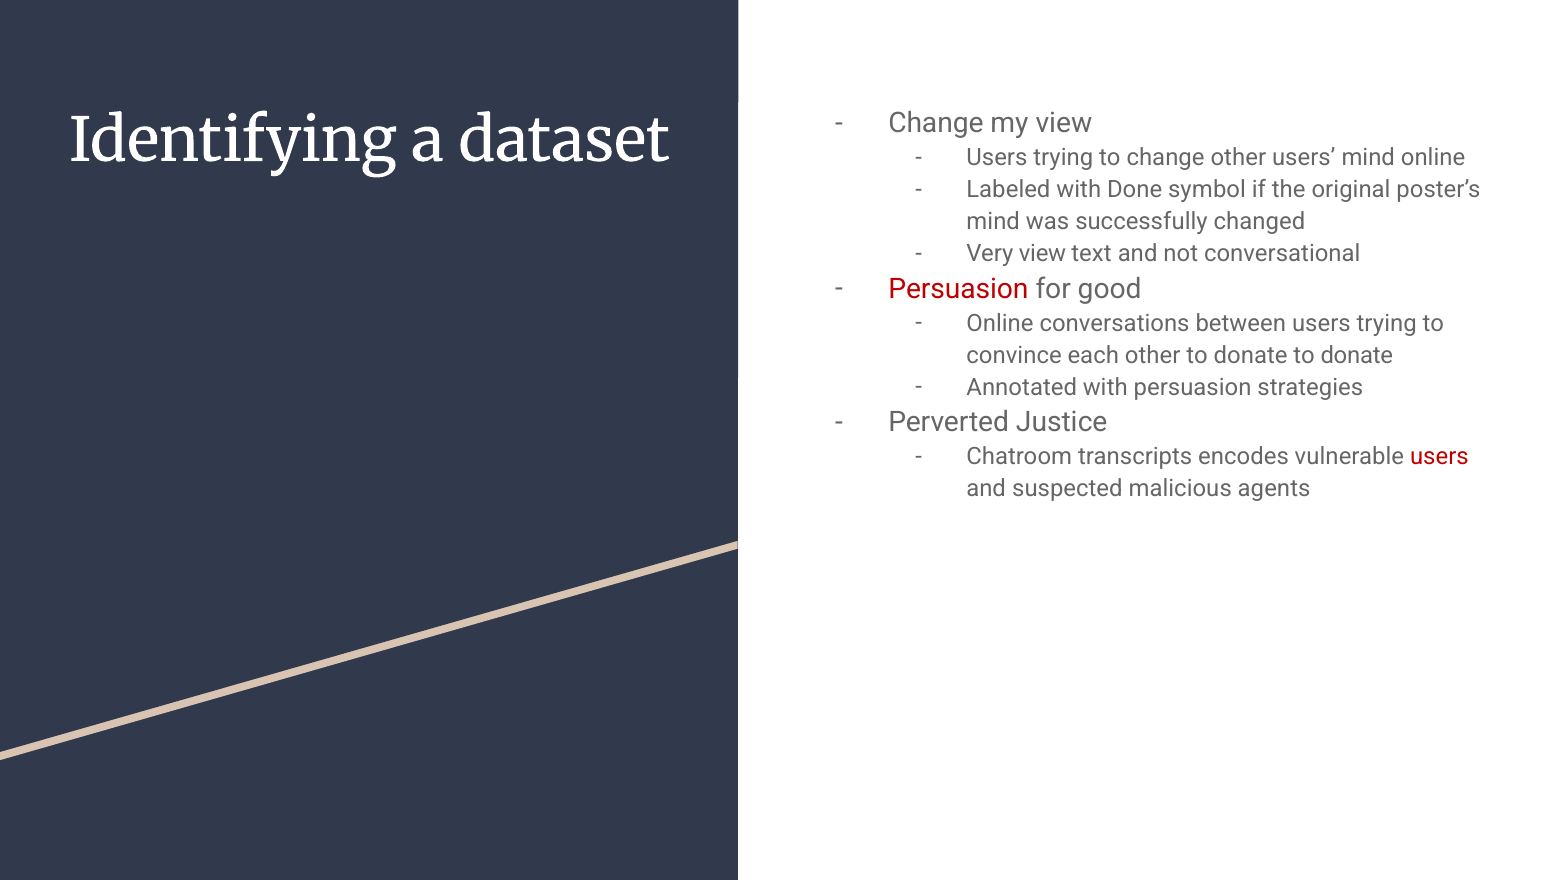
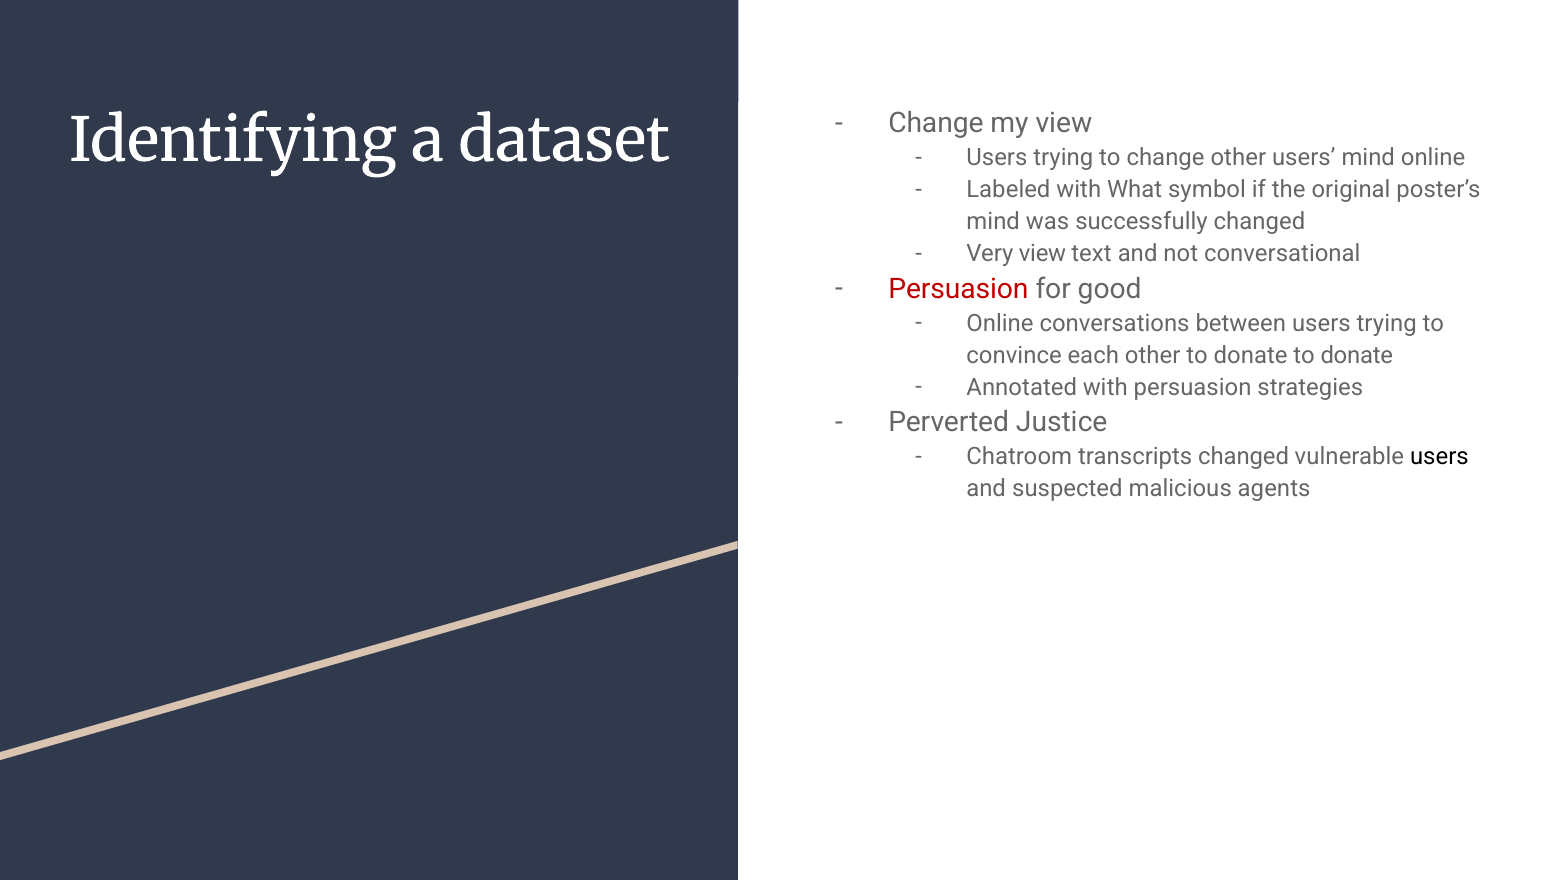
Done: Done -> What (1135, 189)
transcripts encodes: encodes -> changed (1244, 457)
users colour: red -> black (1439, 457)
